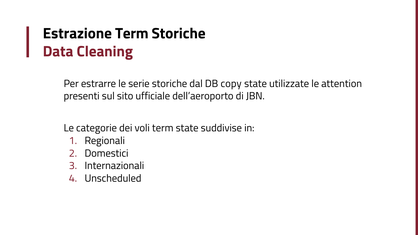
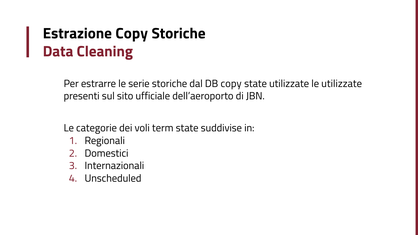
Estrazione Term: Term -> Copy (132, 34)
le attention: attention -> utilizzate (342, 84)
